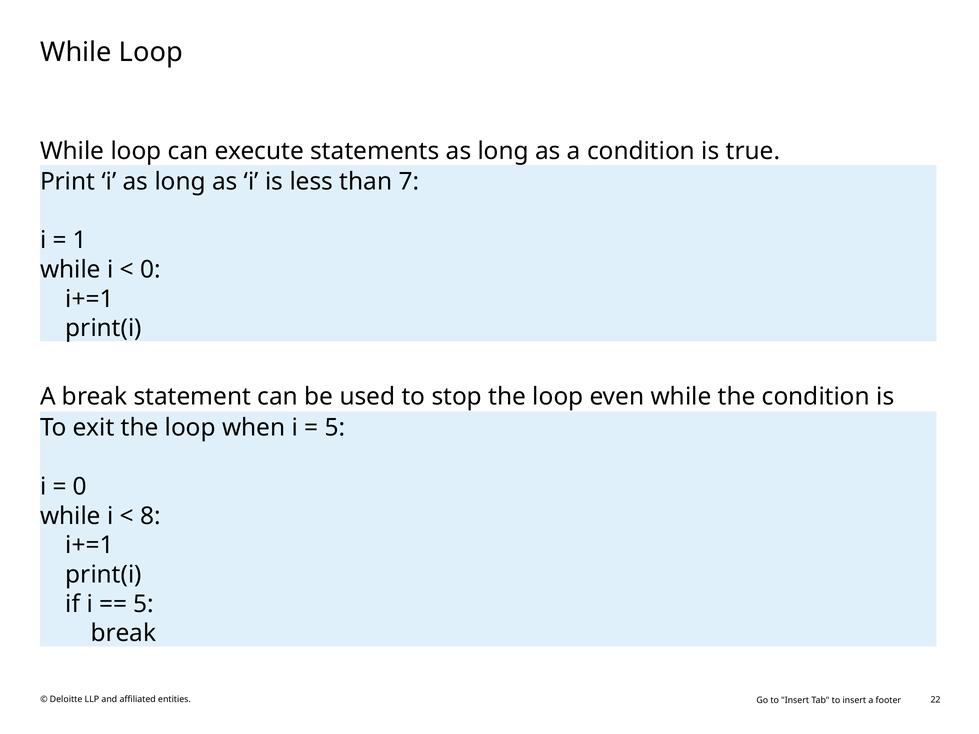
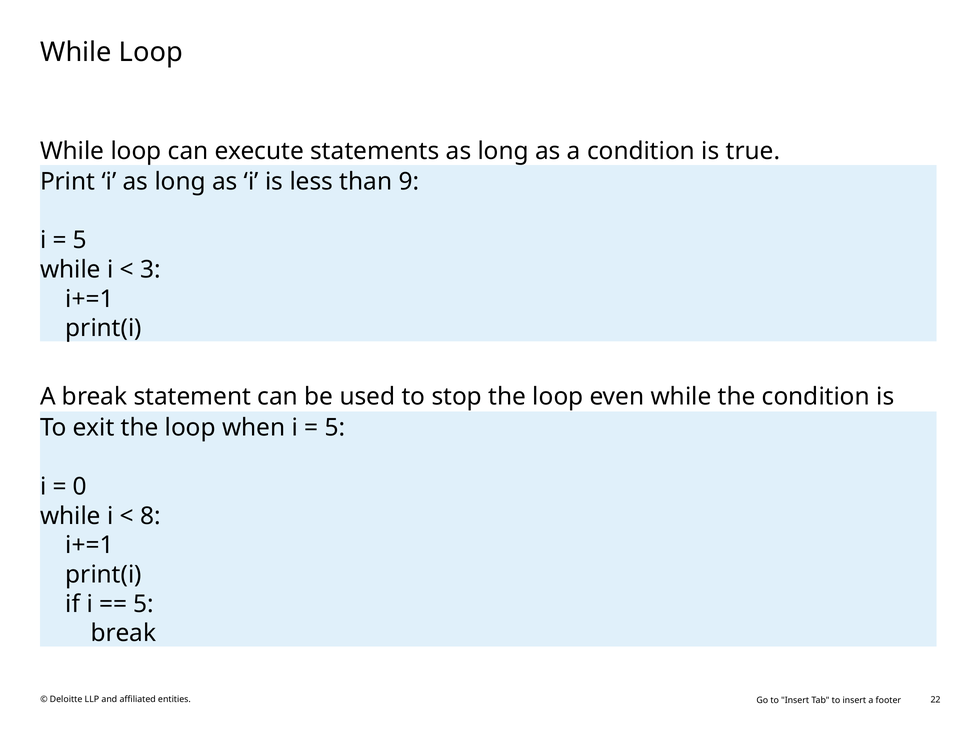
7: 7 -> 9 (409, 182)
1: 1 -> 5 (80, 240)
0: 0 -> 3 (150, 270)
